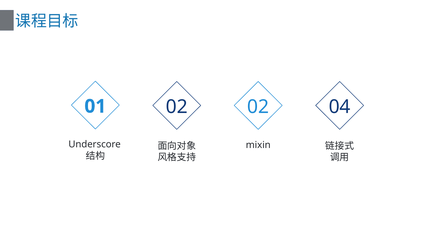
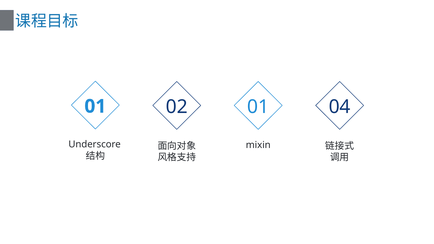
01 02: 02 -> 01 (258, 107)
